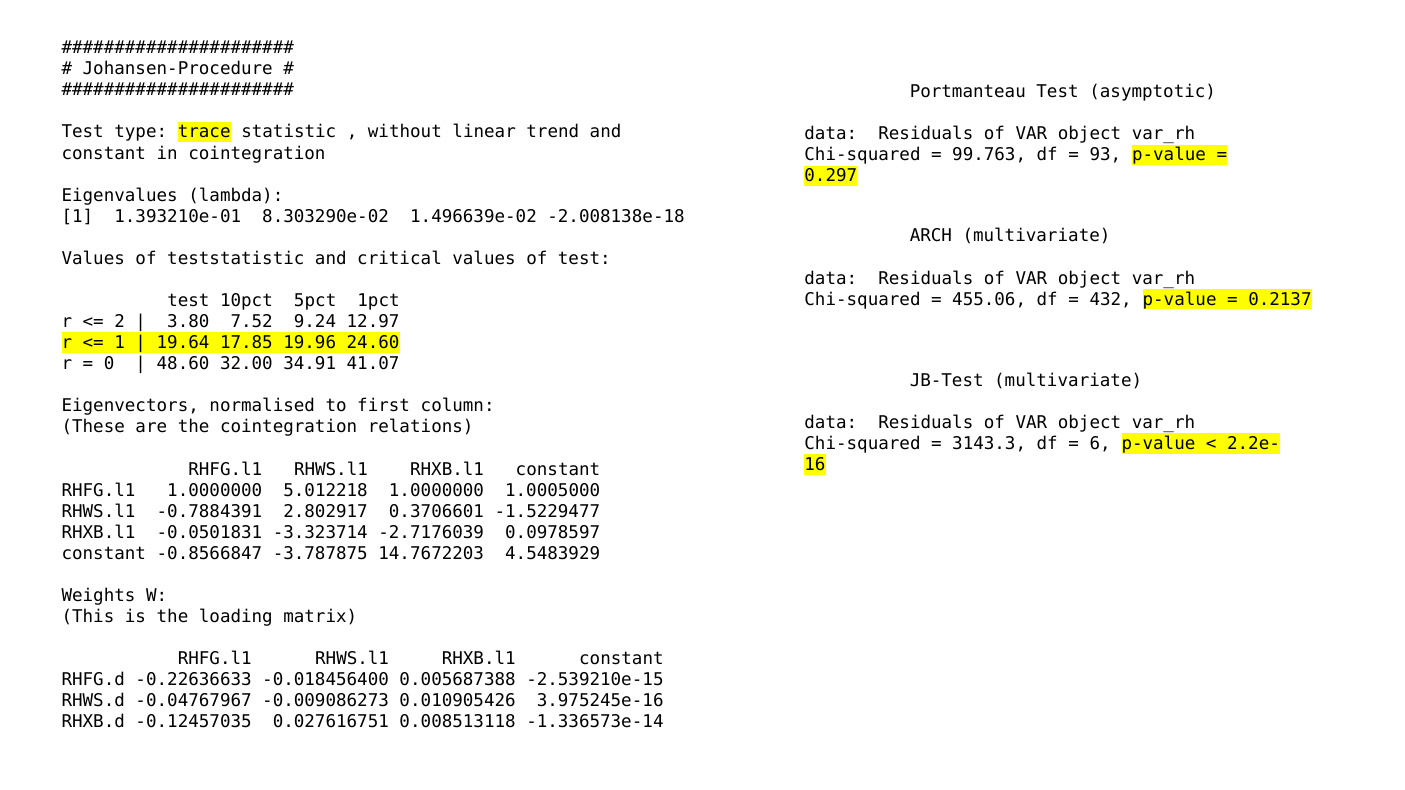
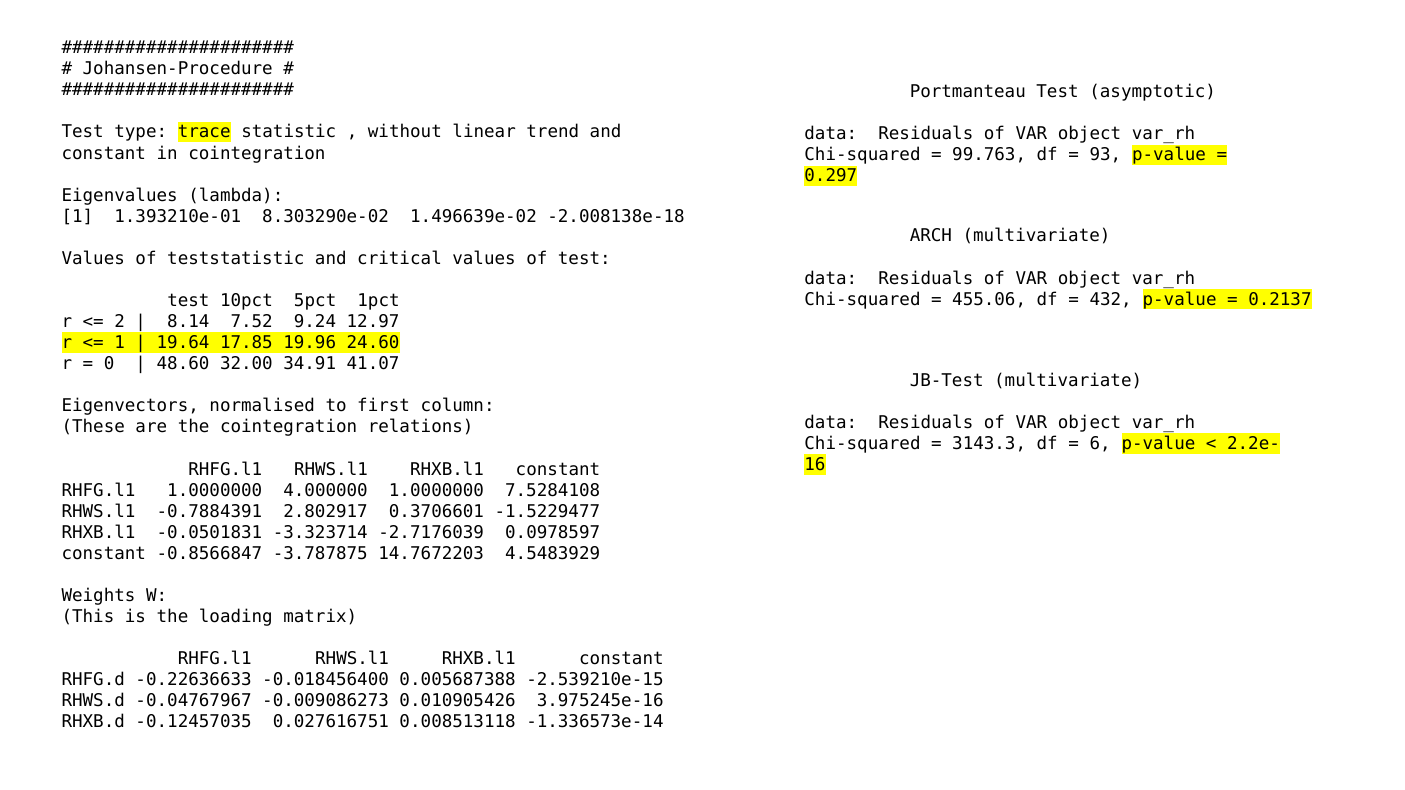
3.80: 3.80 -> 8.14 (188, 322)
5.012218: 5.012218 -> 4.000000 (326, 491)
1.0005000: 1.0005000 -> 7.5284108 (553, 491)
